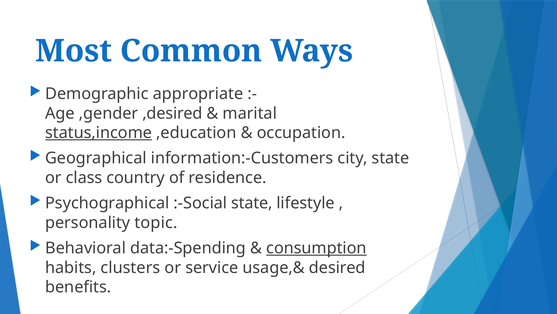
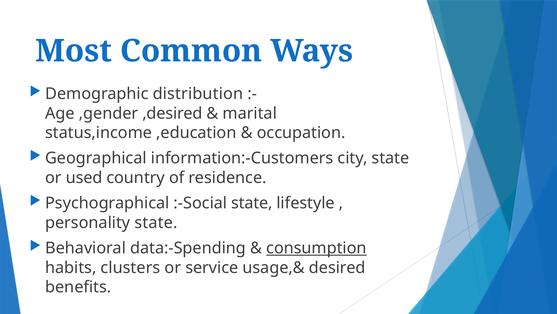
appropriate: appropriate -> distribution (198, 94)
status,income underline: present -> none (99, 133)
class: class -> used (84, 177)
personality topic: topic -> state (156, 222)
